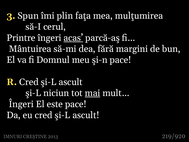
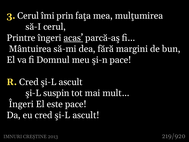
3 Spun: Spun -> Cerul (28, 16)
plin: plin -> prin (65, 16)
niciun: niciun -> suspin (56, 93)
mai underline: present -> none (93, 93)
